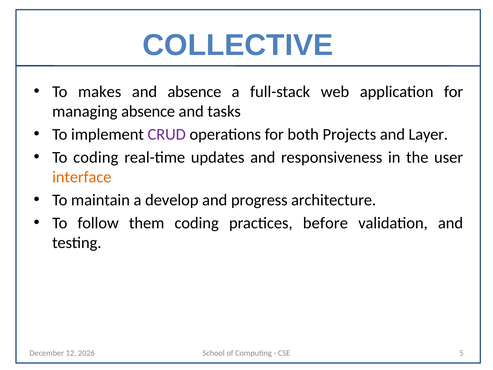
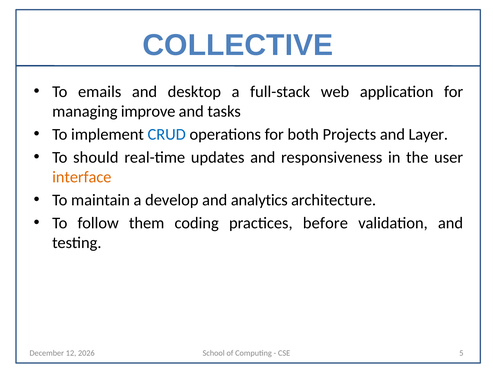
makes: makes -> emails (100, 92)
and absence: absence -> desktop (194, 92)
managing absence: absence -> improve (148, 111)
CRUD colour: purple -> blue (167, 134)
To coding: coding -> should (96, 157)
progress: progress -> analytics (259, 200)
